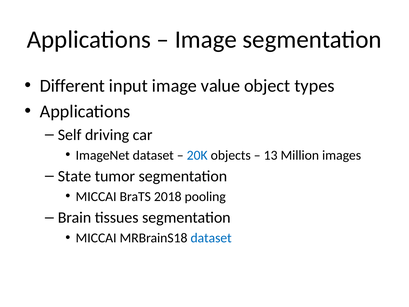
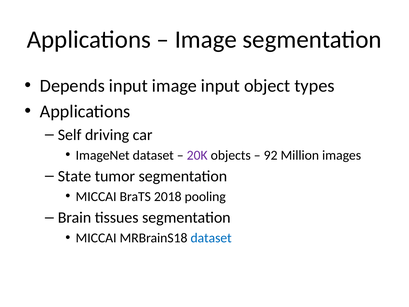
Different: Different -> Depends (72, 86)
image value: value -> input (220, 86)
20K colour: blue -> purple (197, 155)
13: 13 -> 92 (271, 155)
